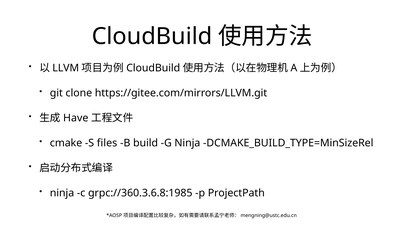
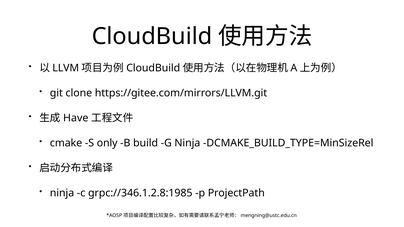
files: files -> only (107, 143)
grpc://360.3.6.8:1985: grpc://360.3.6.8:1985 -> grpc://346.1.2.8:1985 (140, 193)
